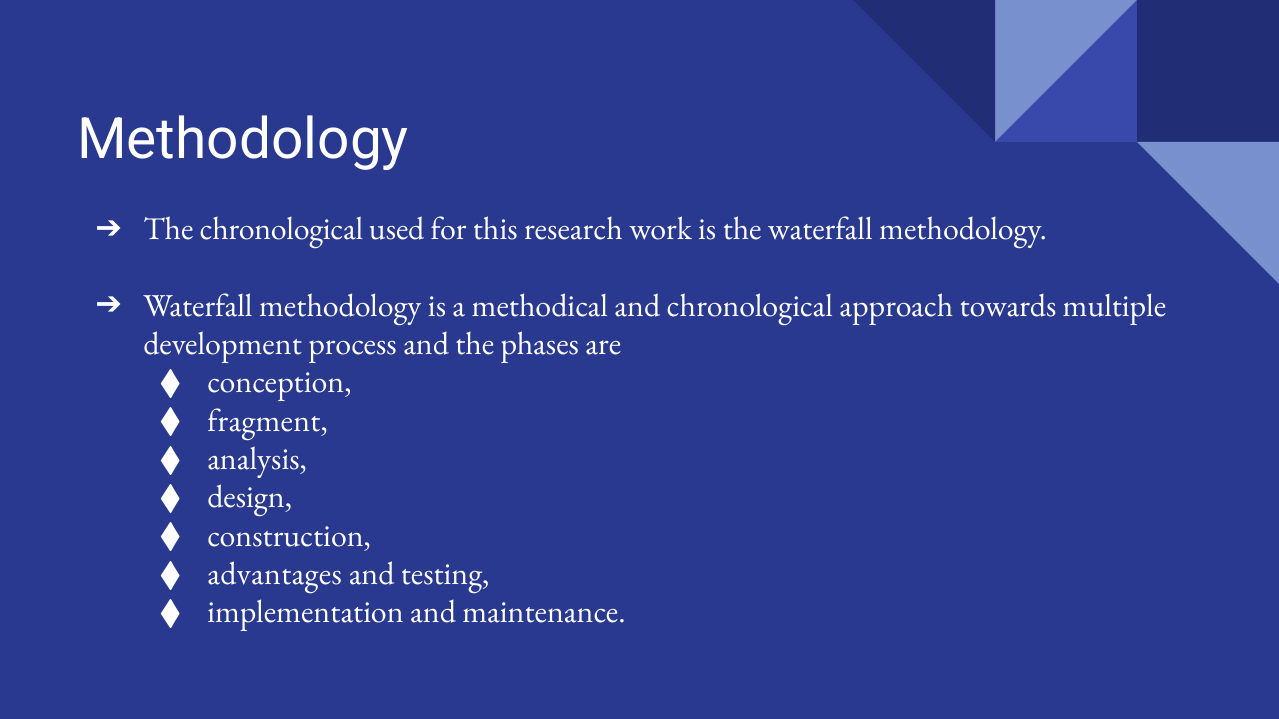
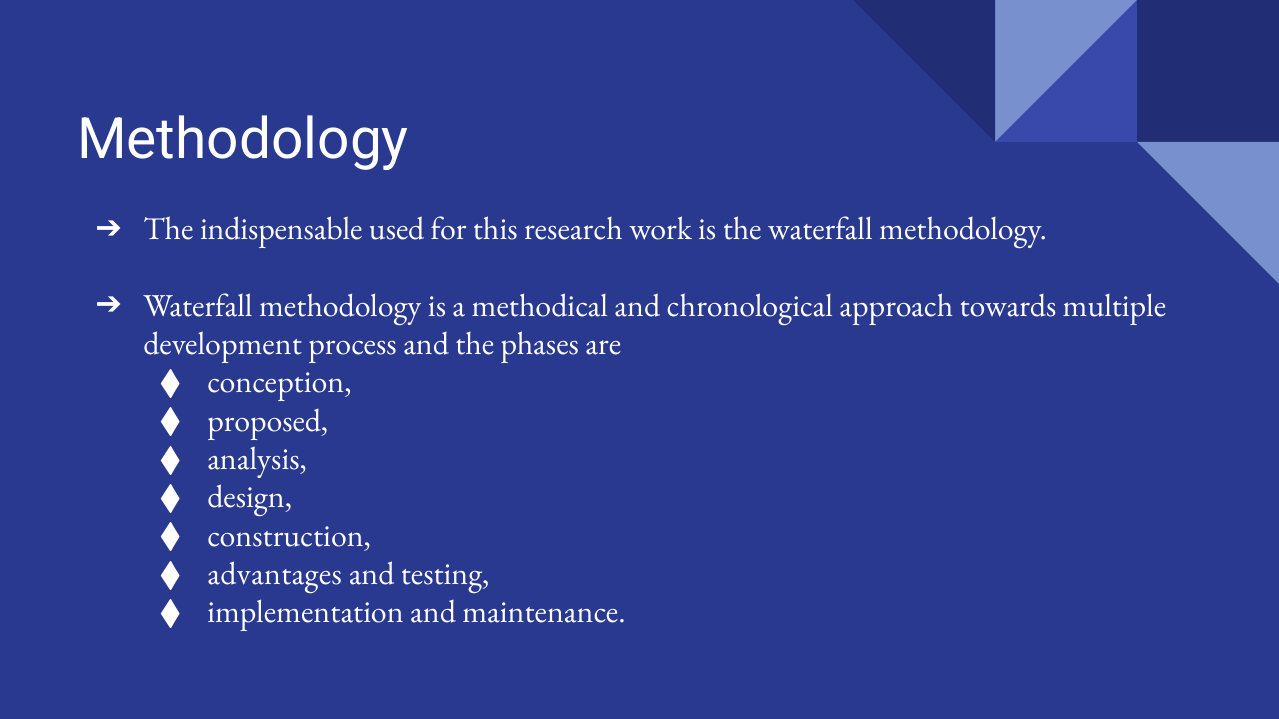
The chronological: chronological -> indispensable (281, 229)
fragment: fragment -> proposed (268, 421)
